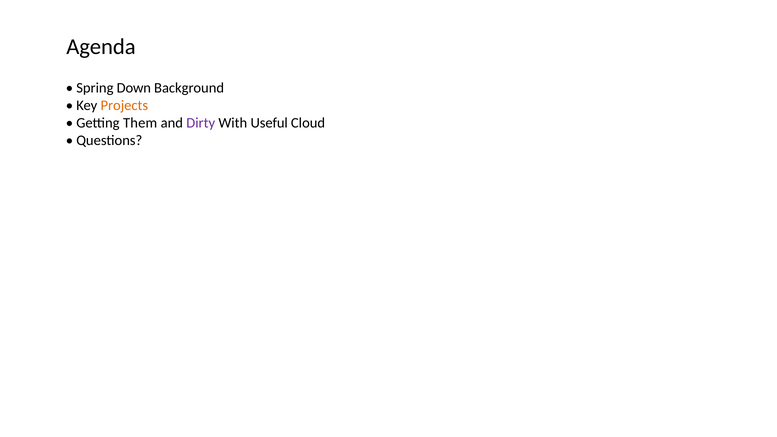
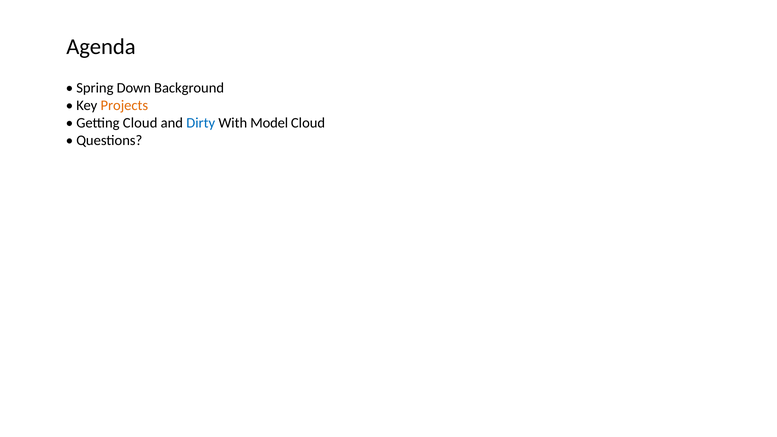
Getting Them: Them -> Cloud (140, 123)
Dirty colour: purple -> blue (201, 123)
Useful: Useful -> Model (269, 123)
